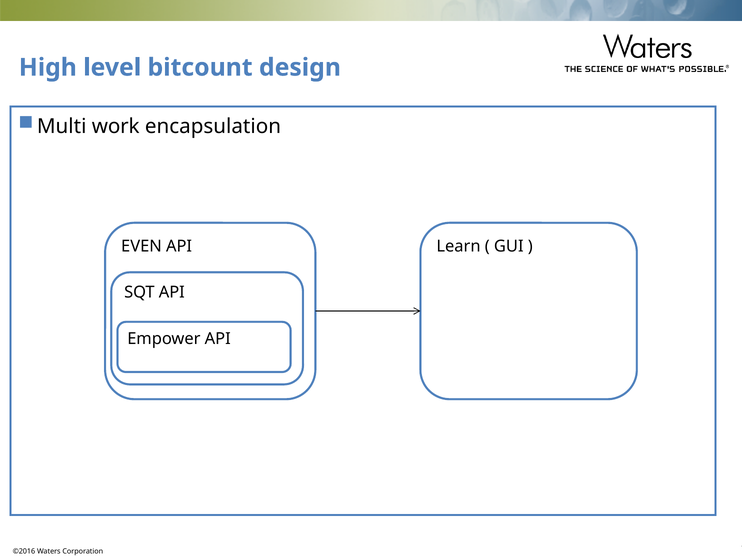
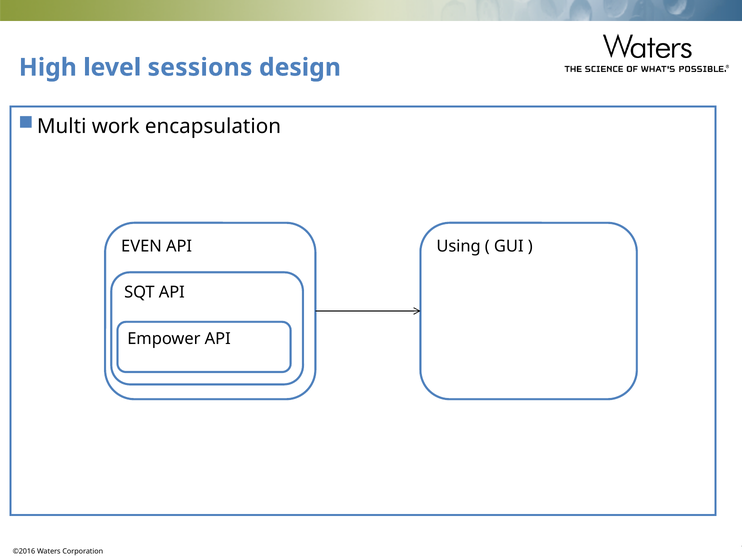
bitcount: bitcount -> sessions (200, 67)
Learn: Learn -> Using (459, 246)
